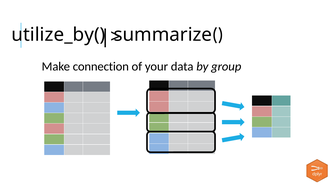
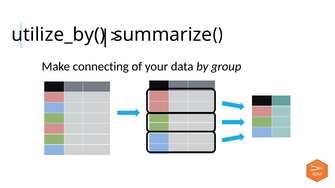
connection: connection -> connecting (101, 67)
